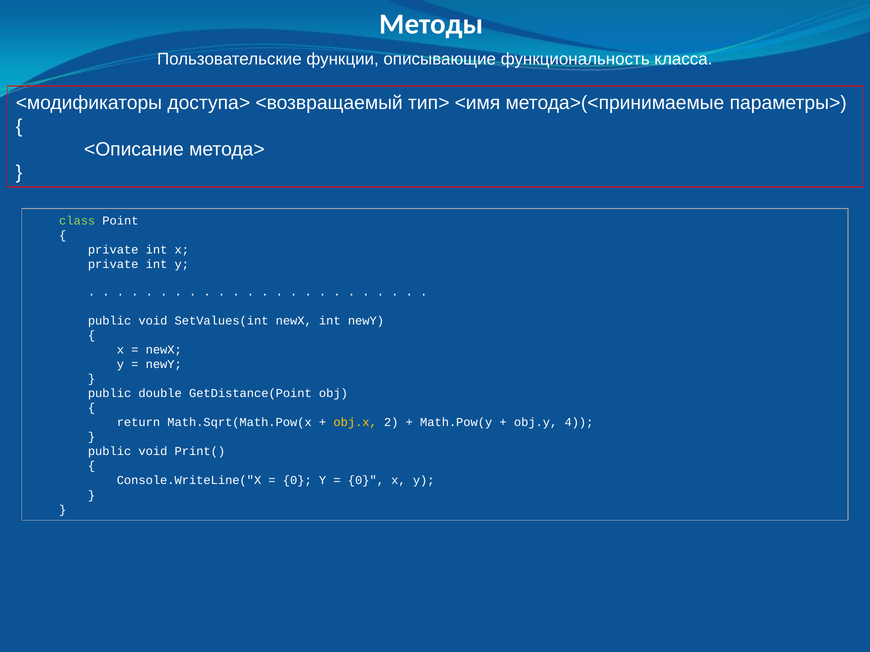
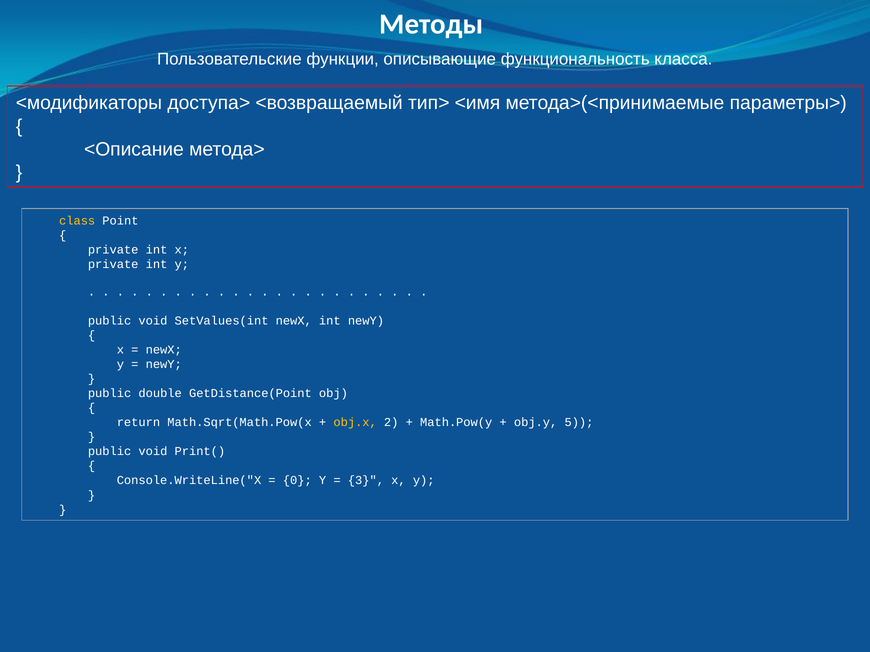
class colour: light green -> yellow (77, 221)
4: 4 -> 5 (579, 423)
0: 0 -> 3 (366, 481)
